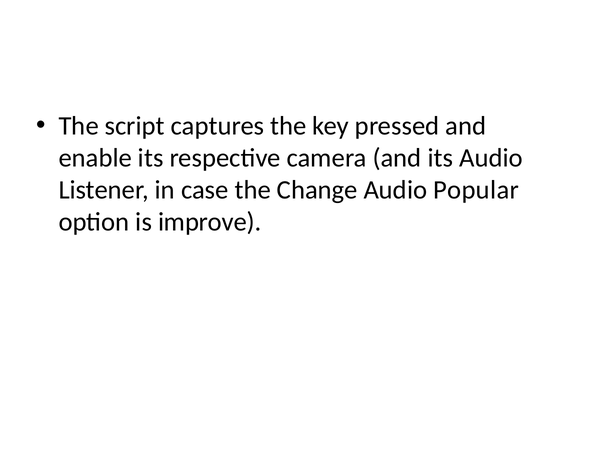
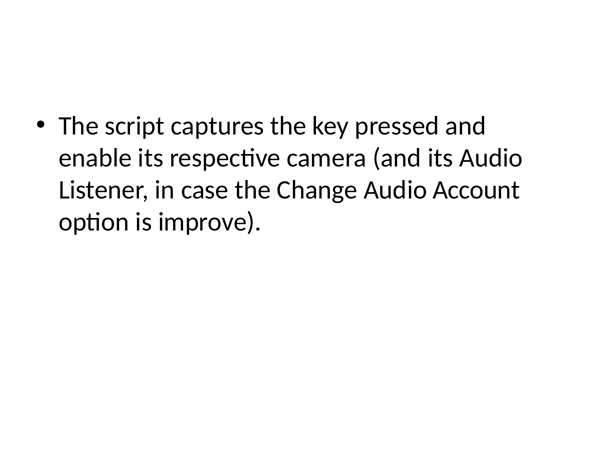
Popular: Popular -> Account (476, 190)
